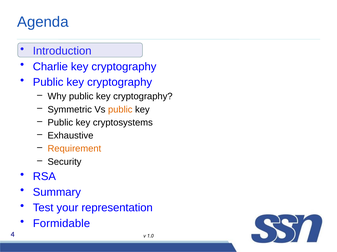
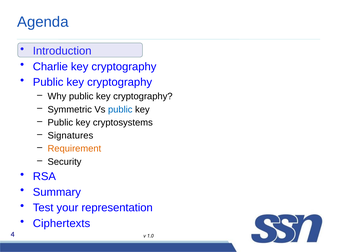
public colour: orange -> blue (120, 110)
Exhaustive: Exhaustive -> Signatures (70, 136)
Formidable: Formidable -> Ciphertexts (62, 224)
